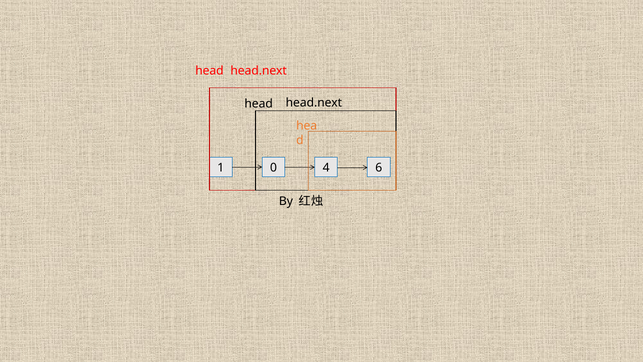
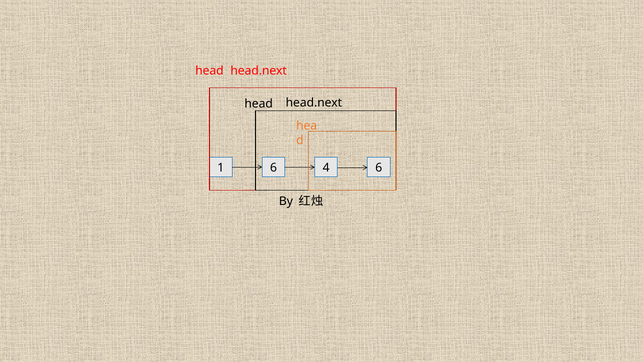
1 0: 0 -> 6 (273, 168)
